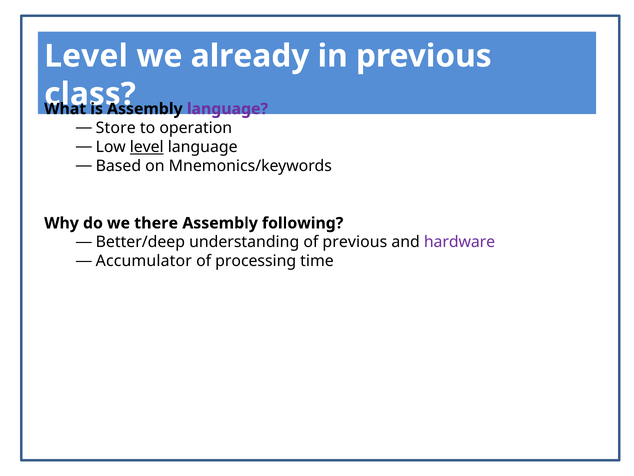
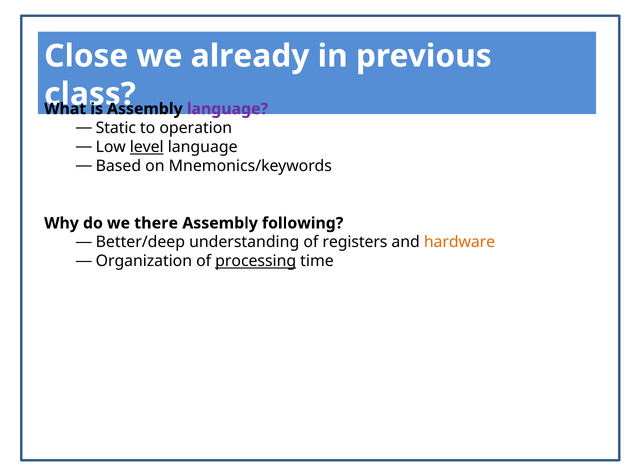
Level: Level -> Close (86, 56)
Store: Store -> Static (116, 128)
of previous: previous -> registers (355, 242)
hardware colour: purple -> orange (460, 242)
Accumulator: Accumulator -> Organization (144, 261)
processing underline: none -> present (256, 261)
